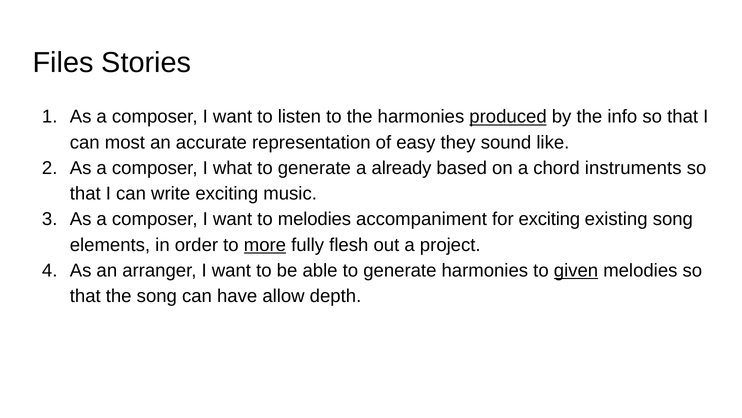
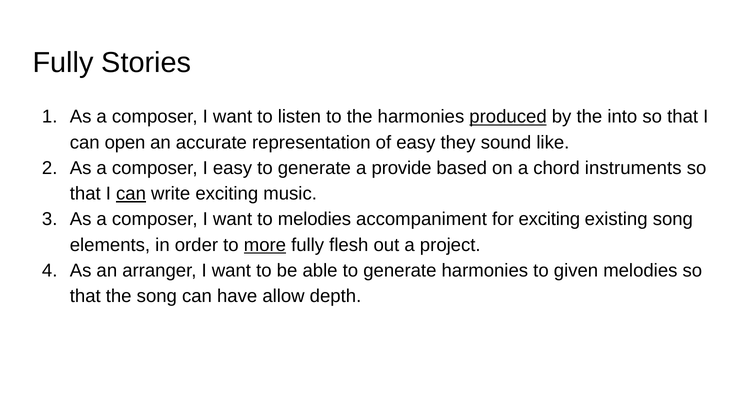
Files: Files -> Fully (63, 63)
info: info -> into (622, 117)
most: most -> open (125, 142)
I what: what -> easy (233, 168)
already: already -> provide (402, 168)
can underline: none -> present (131, 193)
given underline: present -> none (576, 270)
